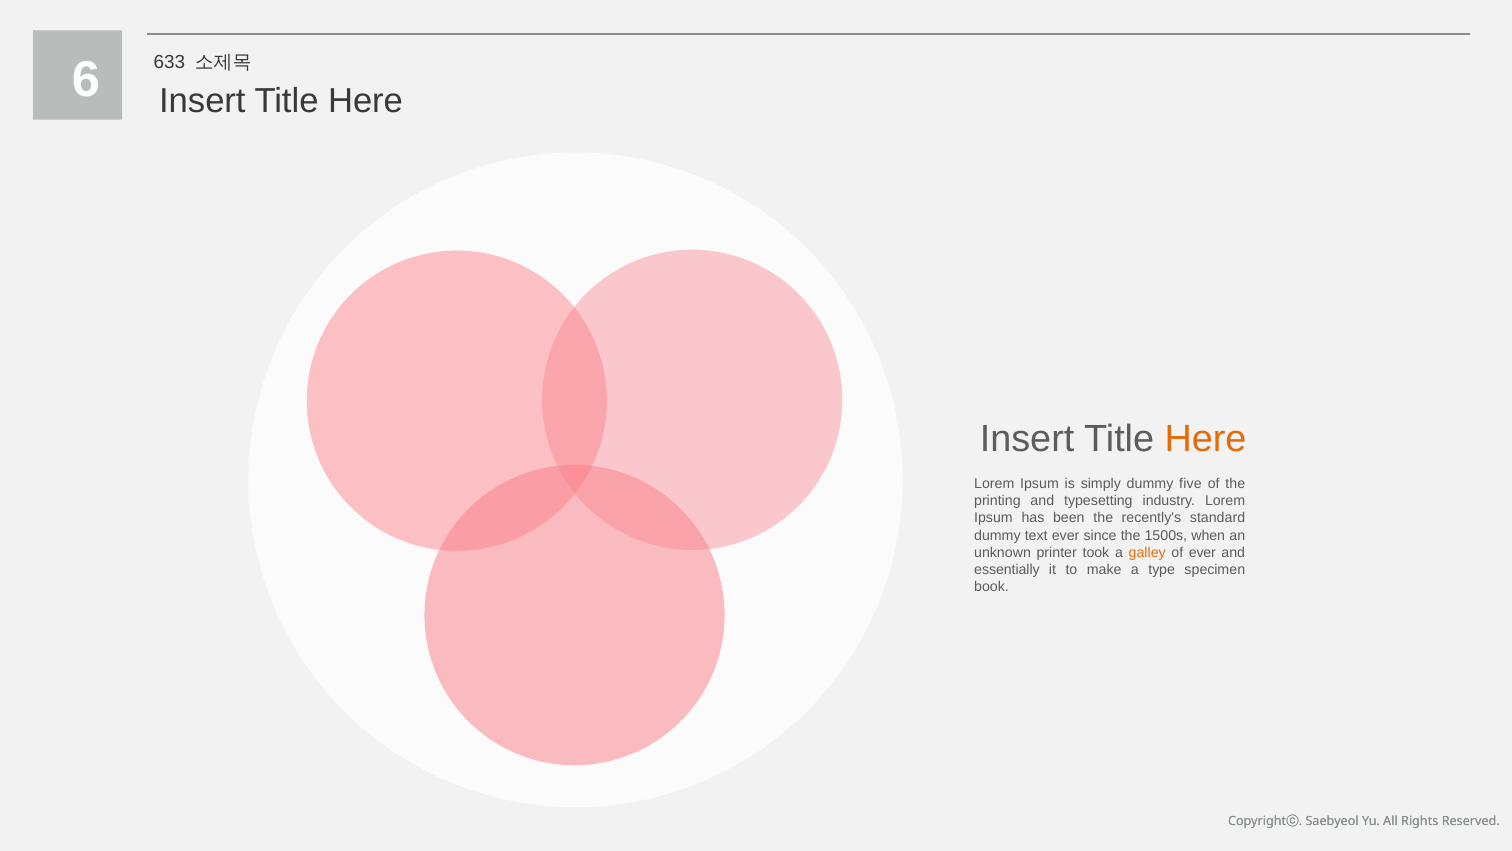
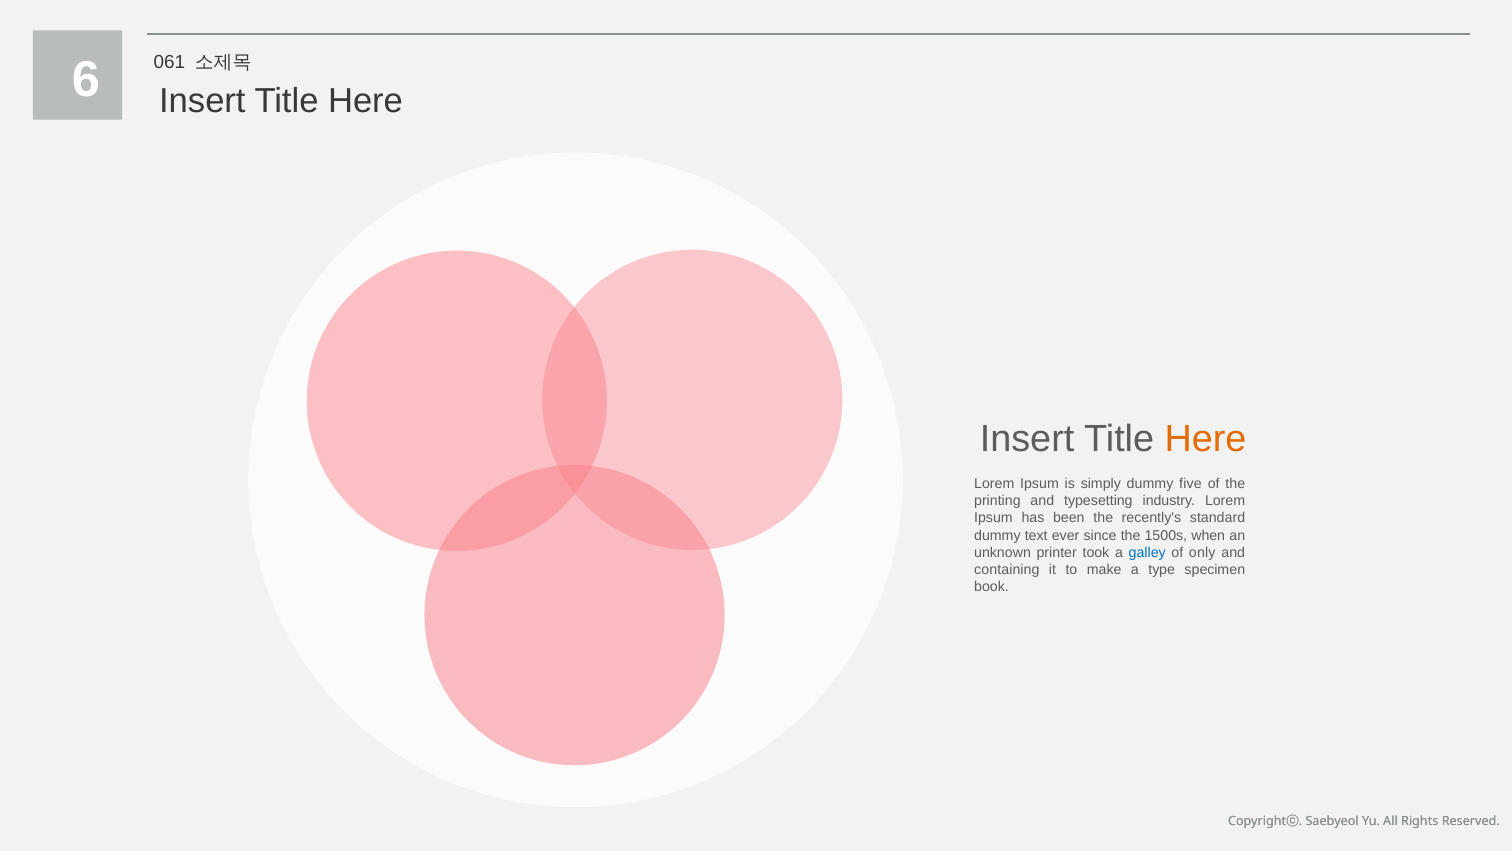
633: 633 -> 061 (169, 62)
galley colour: orange -> blue (1147, 552)
of ever: ever -> only (1202, 552)
essentially: essentially -> containing (1007, 569)
